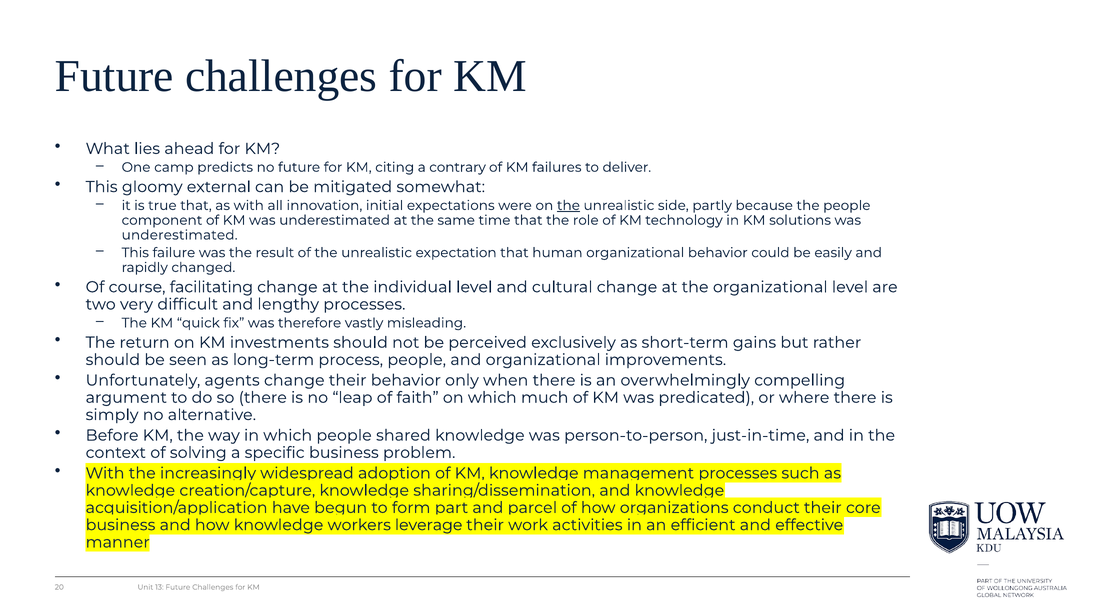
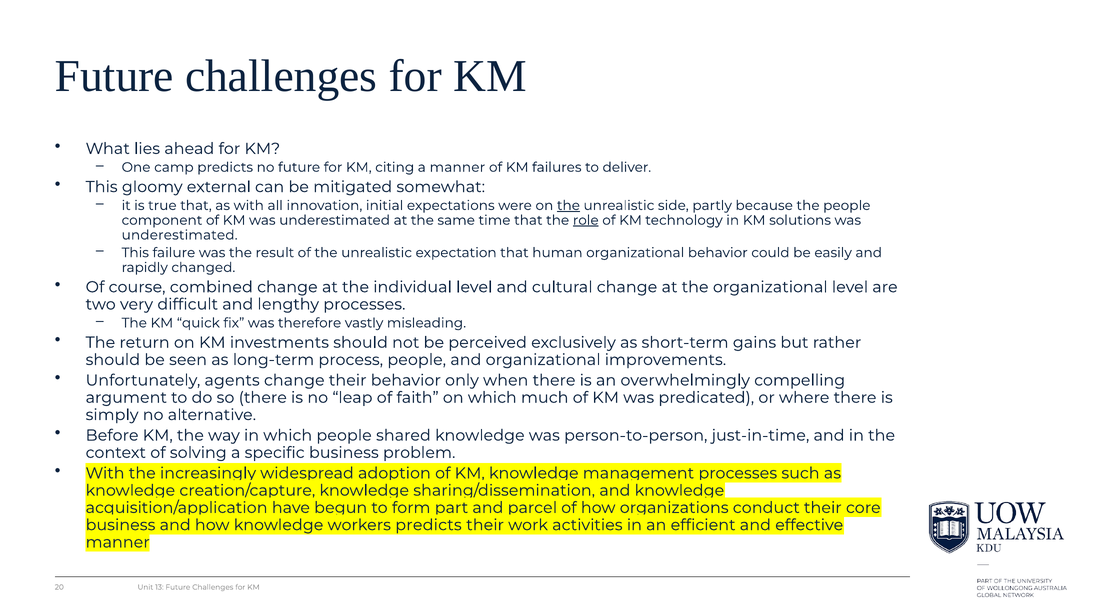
a contrary: contrary -> manner (457, 167)
role underline: none -> present (586, 220)
facilitating: facilitating -> combined (211, 287)
workers leverage: leverage -> predicts (428, 525)
